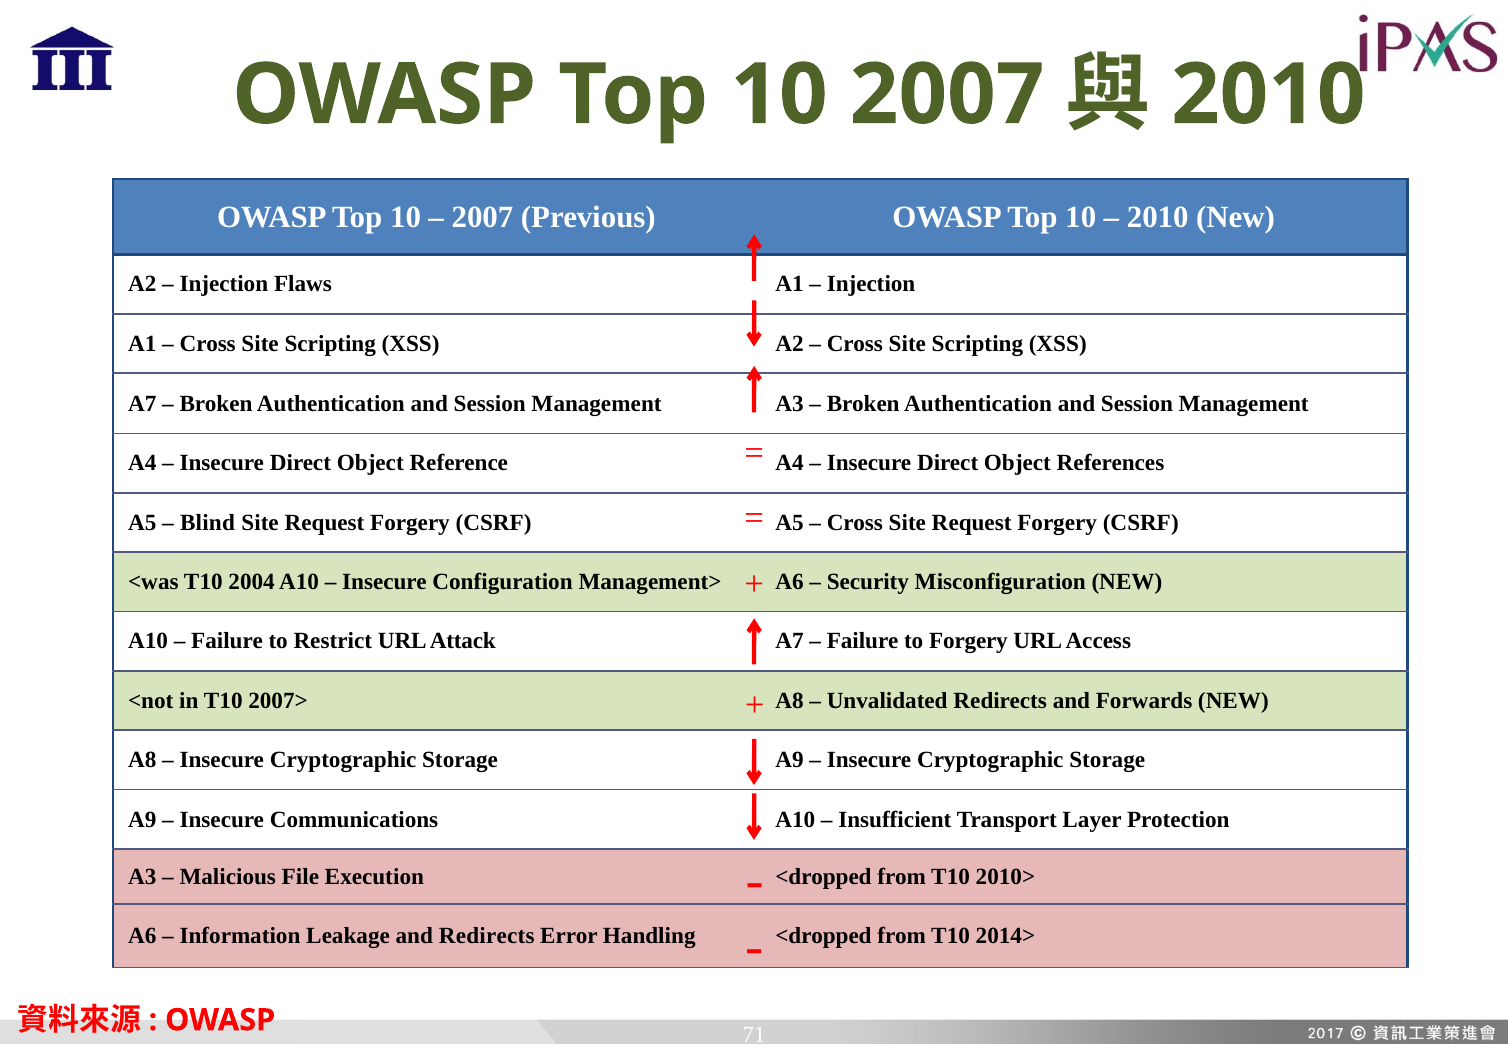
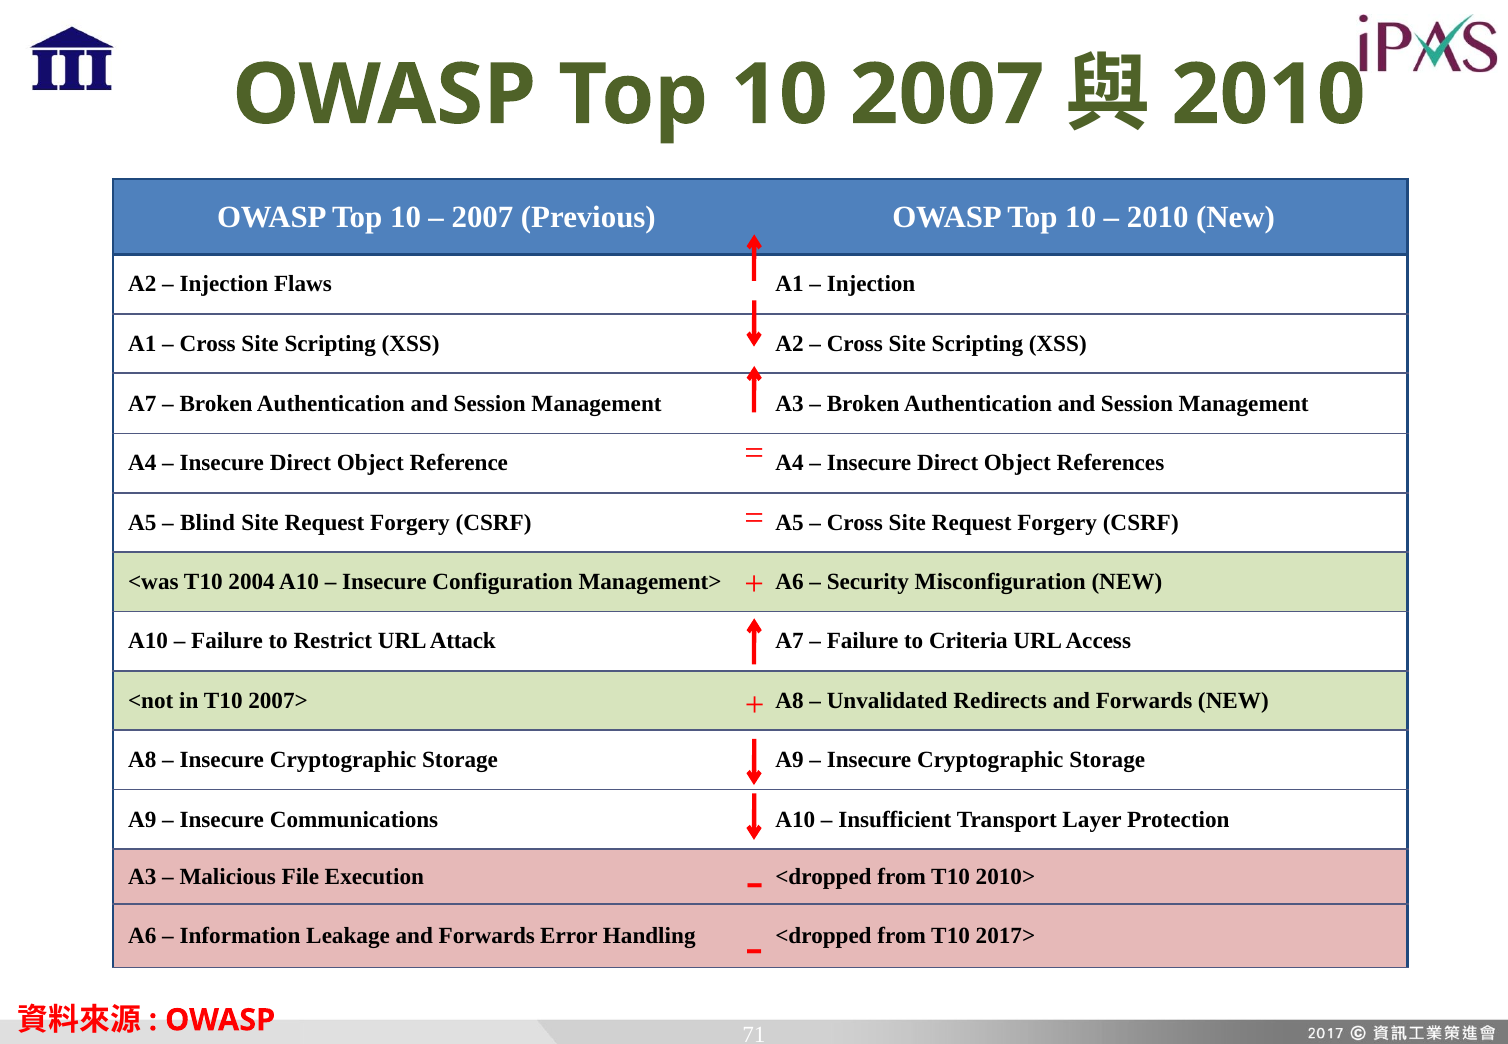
to Forgery: Forgery -> Criteria (968, 641)
Leakage and Redirects: Redirects -> Forwards (487, 936)
2014>: 2014> -> 2017> (1005, 936)
